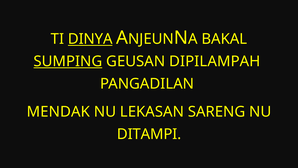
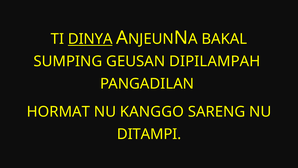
SUMPING underline: present -> none (68, 61)
MENDAK: MENDAK -> HORMAT (58, 111)
LEKASAN: LEKASAN -> KANGGO (152, 111)
